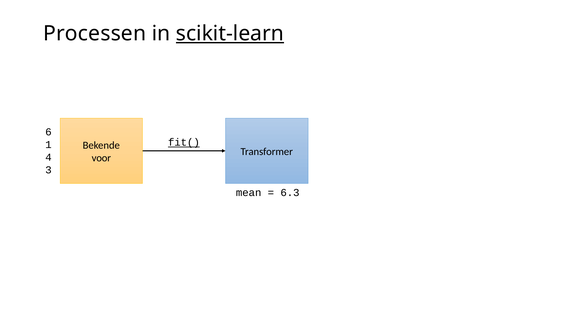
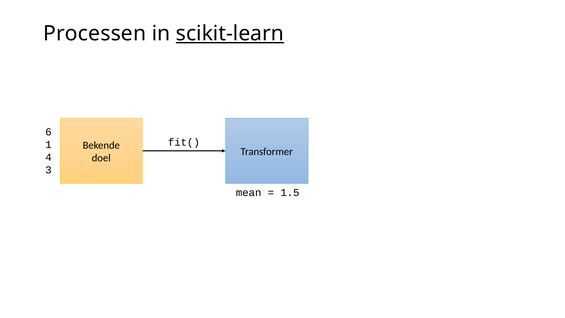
fit( underline: present -> none (184, 142)
voor: voor -> doel (101, 158)
6.3: 6.3 -> 1.5 (290, 193)
